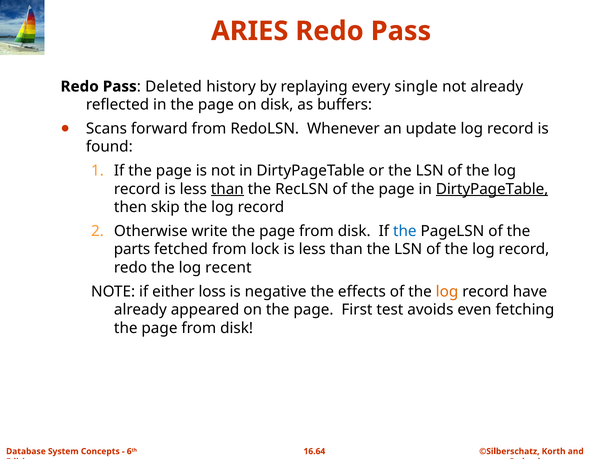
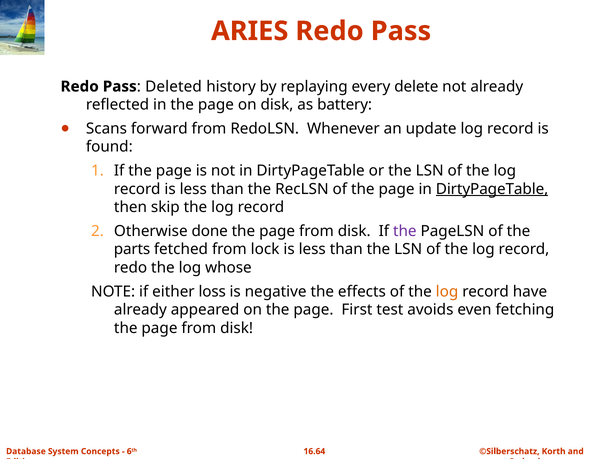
single: single -> delete (416, 86)
buffers: buffers -> battery (345, 105)
than underline: present -> none (227, 189)
write: write -> done (210, 231)
the colour: blue -> purple (405, 231)
recent: recent -> whose (228, 267)
